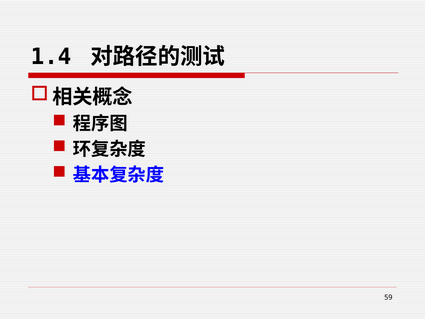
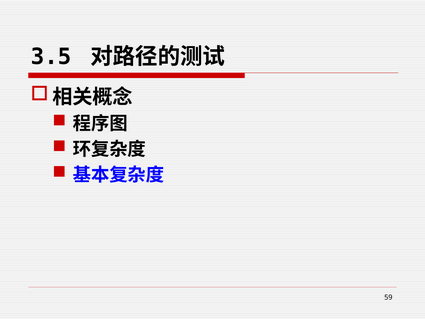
1.4: 1.4 -> 3.5 (51, 57)
